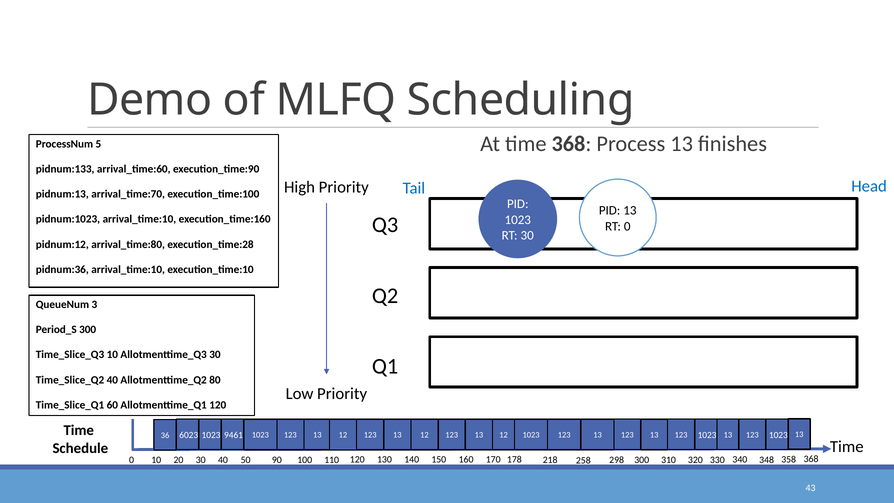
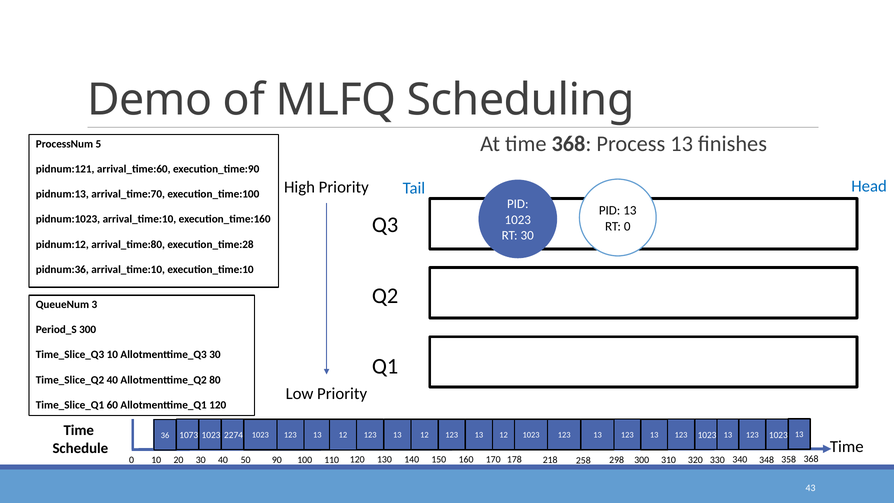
pidnum:133: pidnum:133 -> pidnum:121 (65, 169)
9461: 9461 -> 2274 (234, 435)
6023: 6023 -> 1073 (189, 435)
